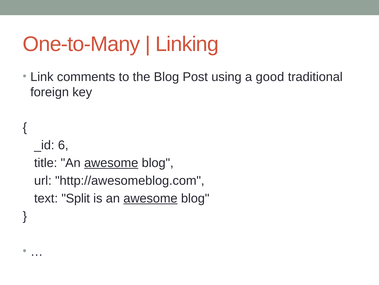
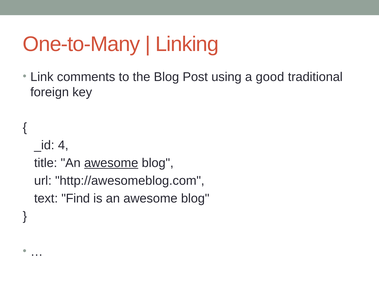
6: 6 -> 4 (63, 145)
Split: Split -> Find (76, 198)
awesome underline: present -> none (150, 198)
